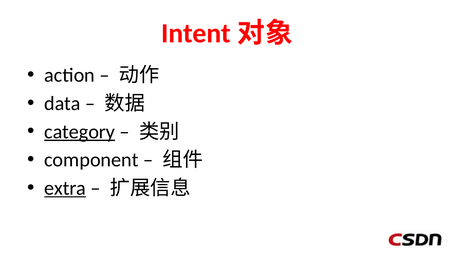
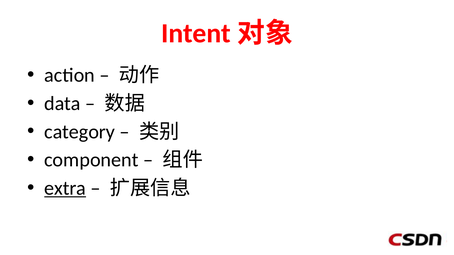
category underline: present -> none (80, 132)
